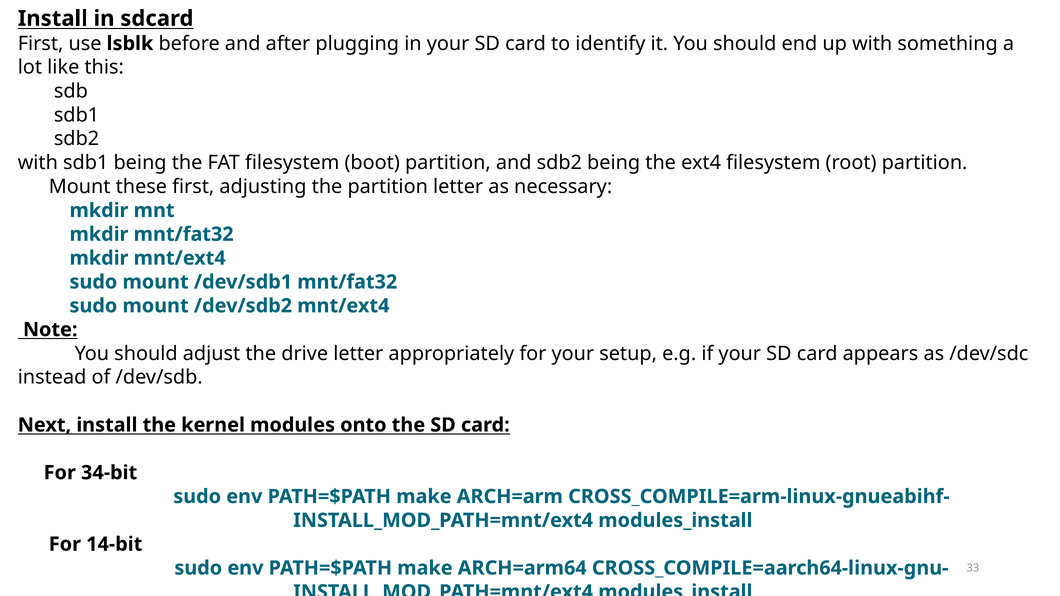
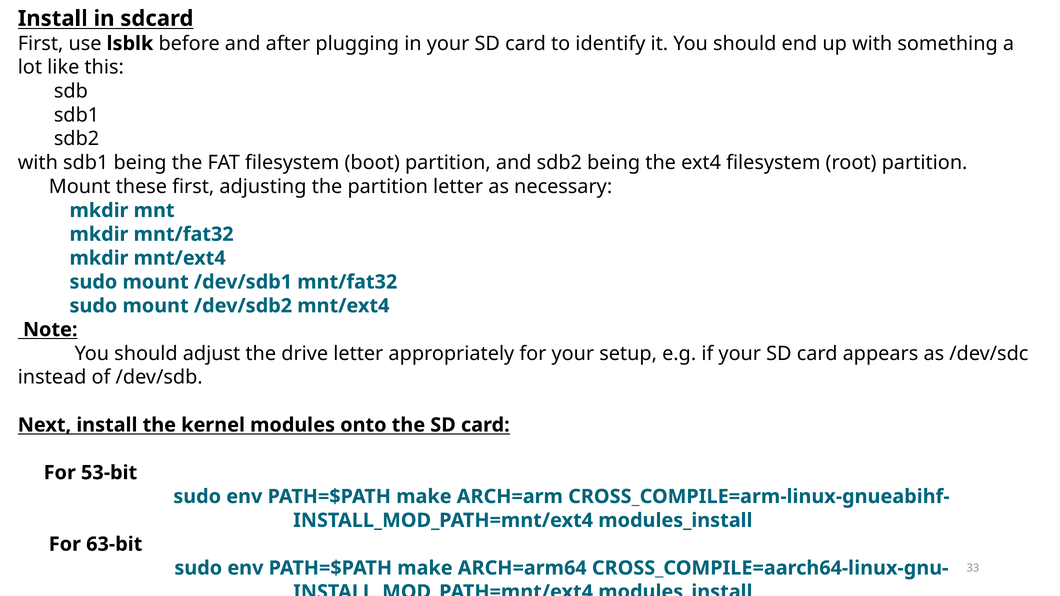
34-bit: 34-bit -> 53-bit (109, 473)
14-bit: 14-bit -> 63-bit (114, 544)
